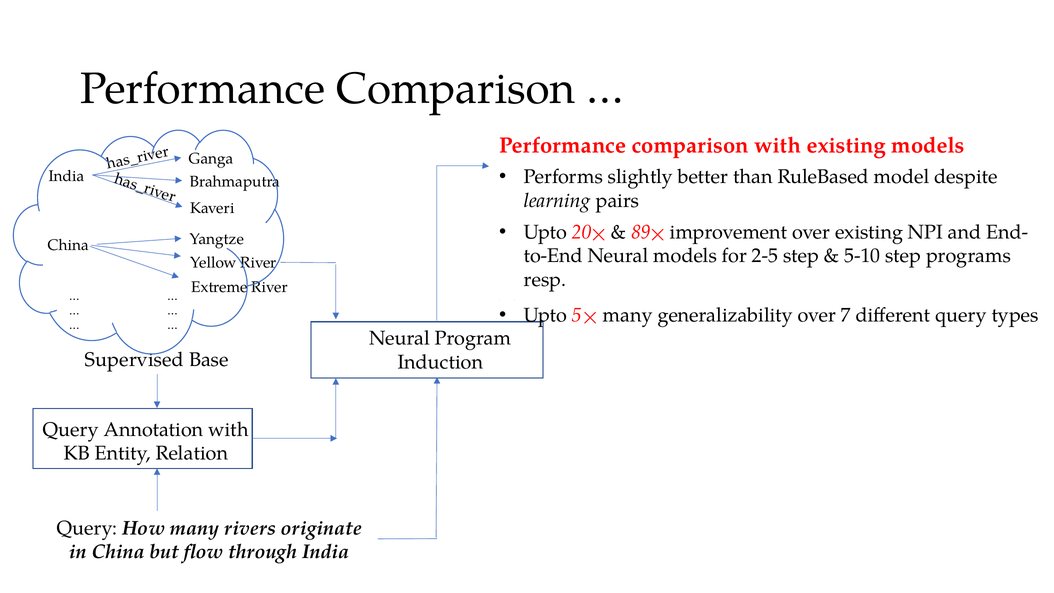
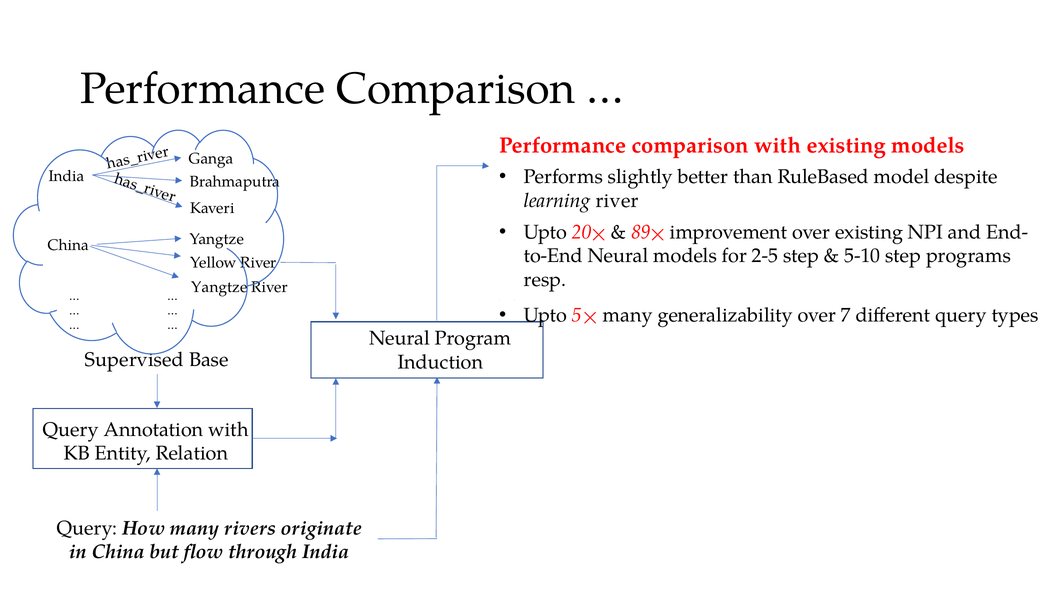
learning pairs: pairs -> river (617, 201)
Extreme: Extreme -> Yangtze (219, 287)
